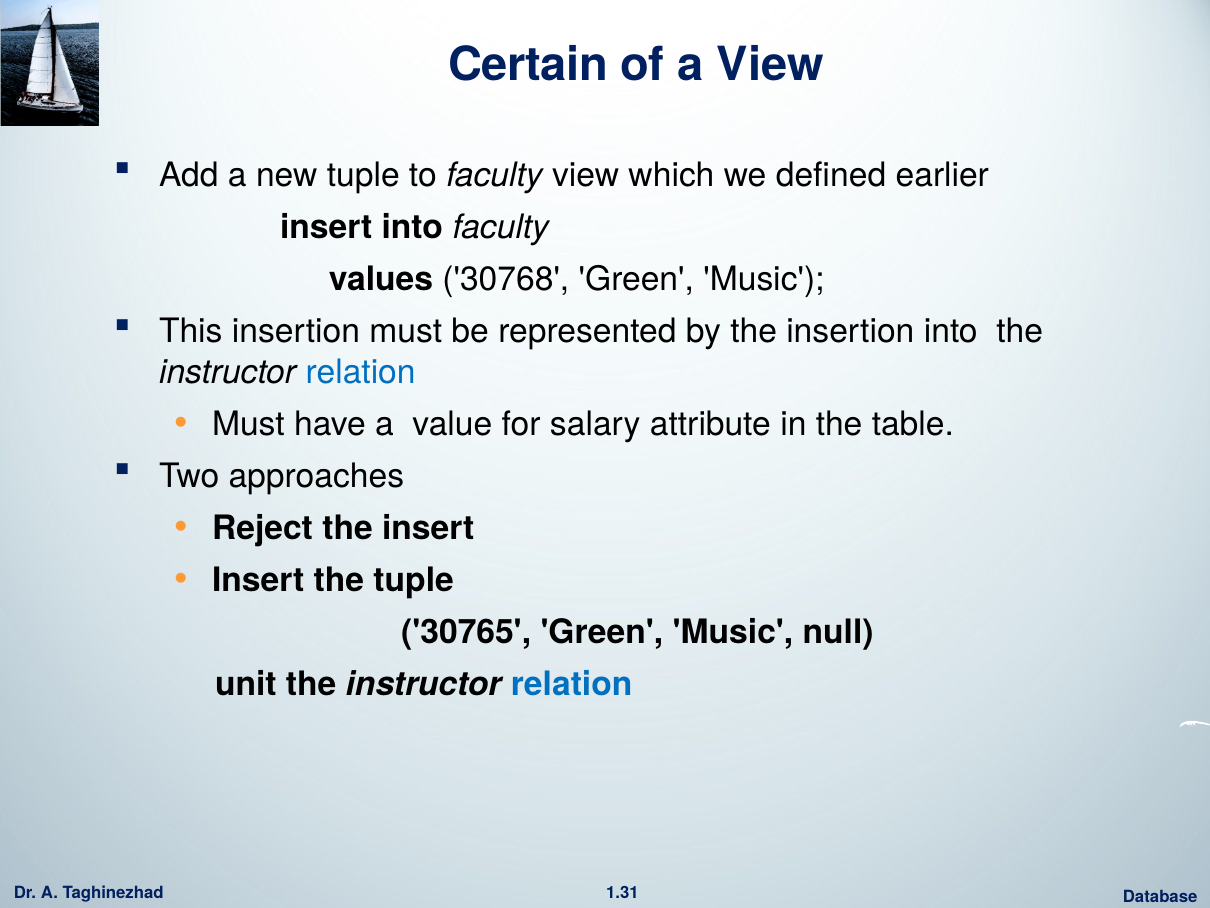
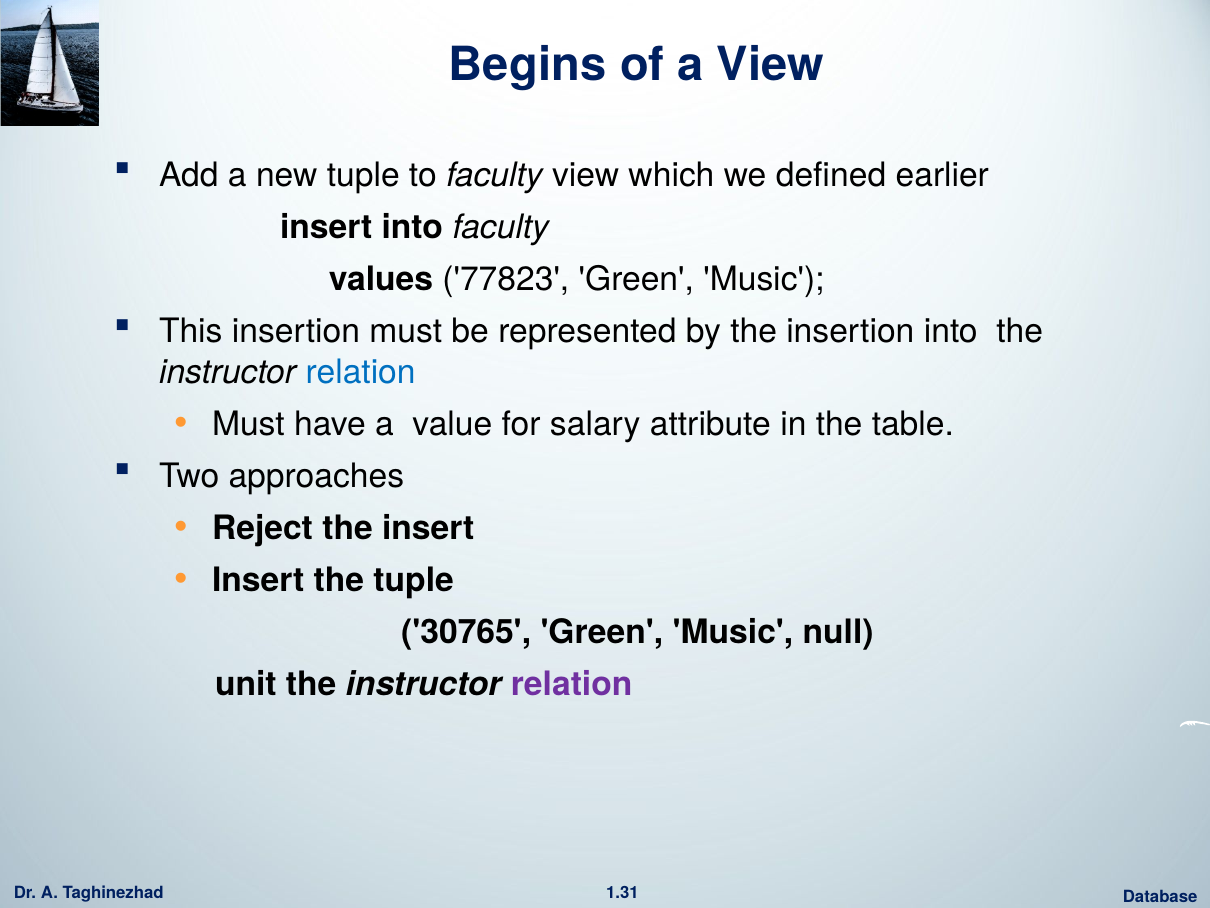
Certain: Certain -> Begins (528, 65)
30768: 30768 -> 77823 (506, 279)
relation colour: blue -> purple (572, 684)
